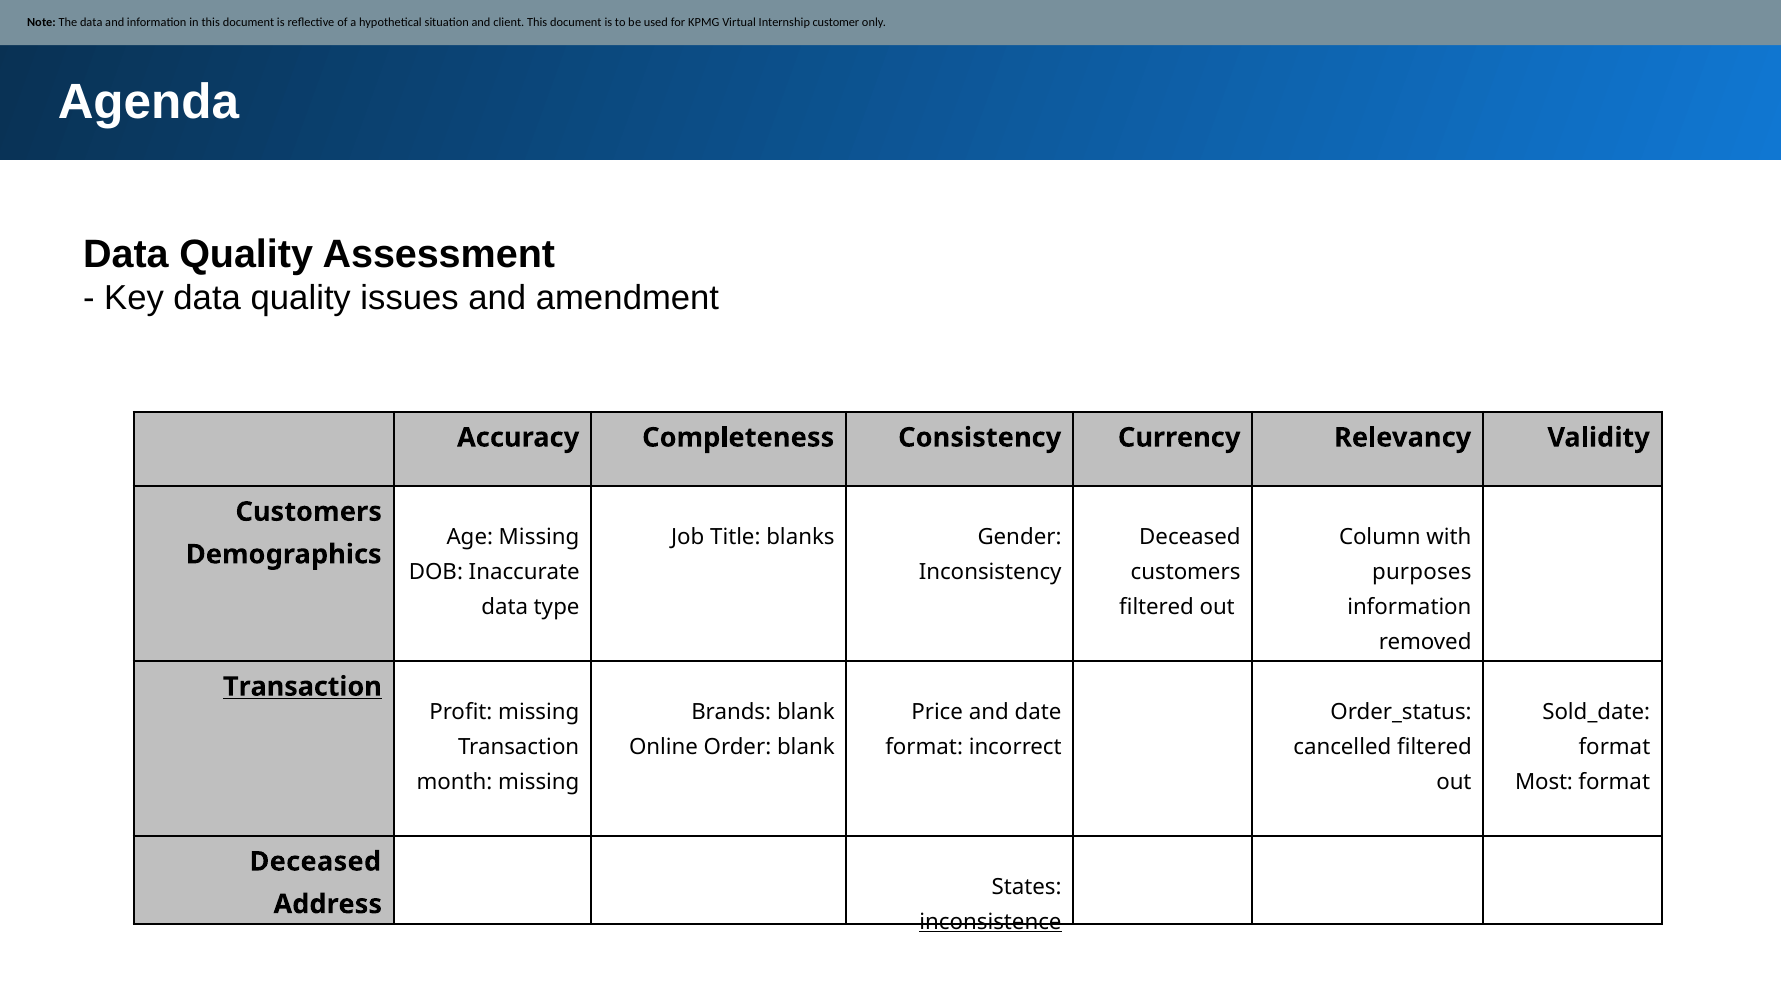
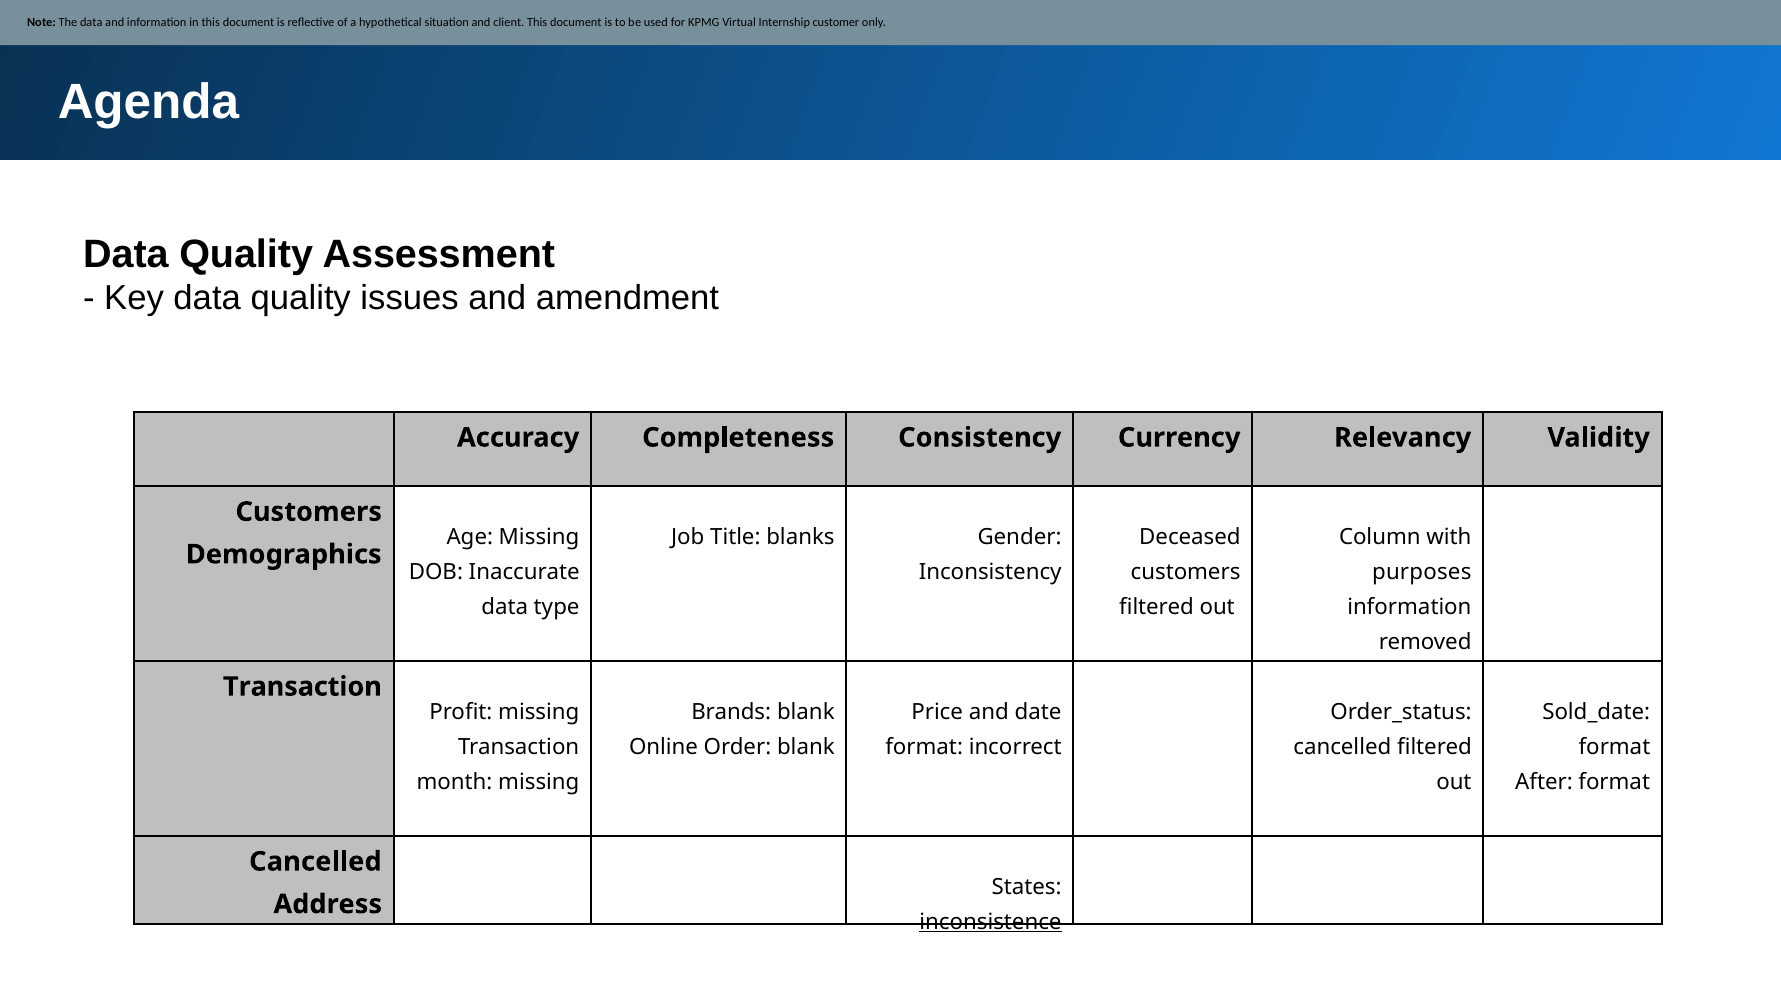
Transaction underline: present -> none (302, 687)
Most: Most -> After (1544, 782)
Deceased: Deceased -> Cancelled (315, 861)
